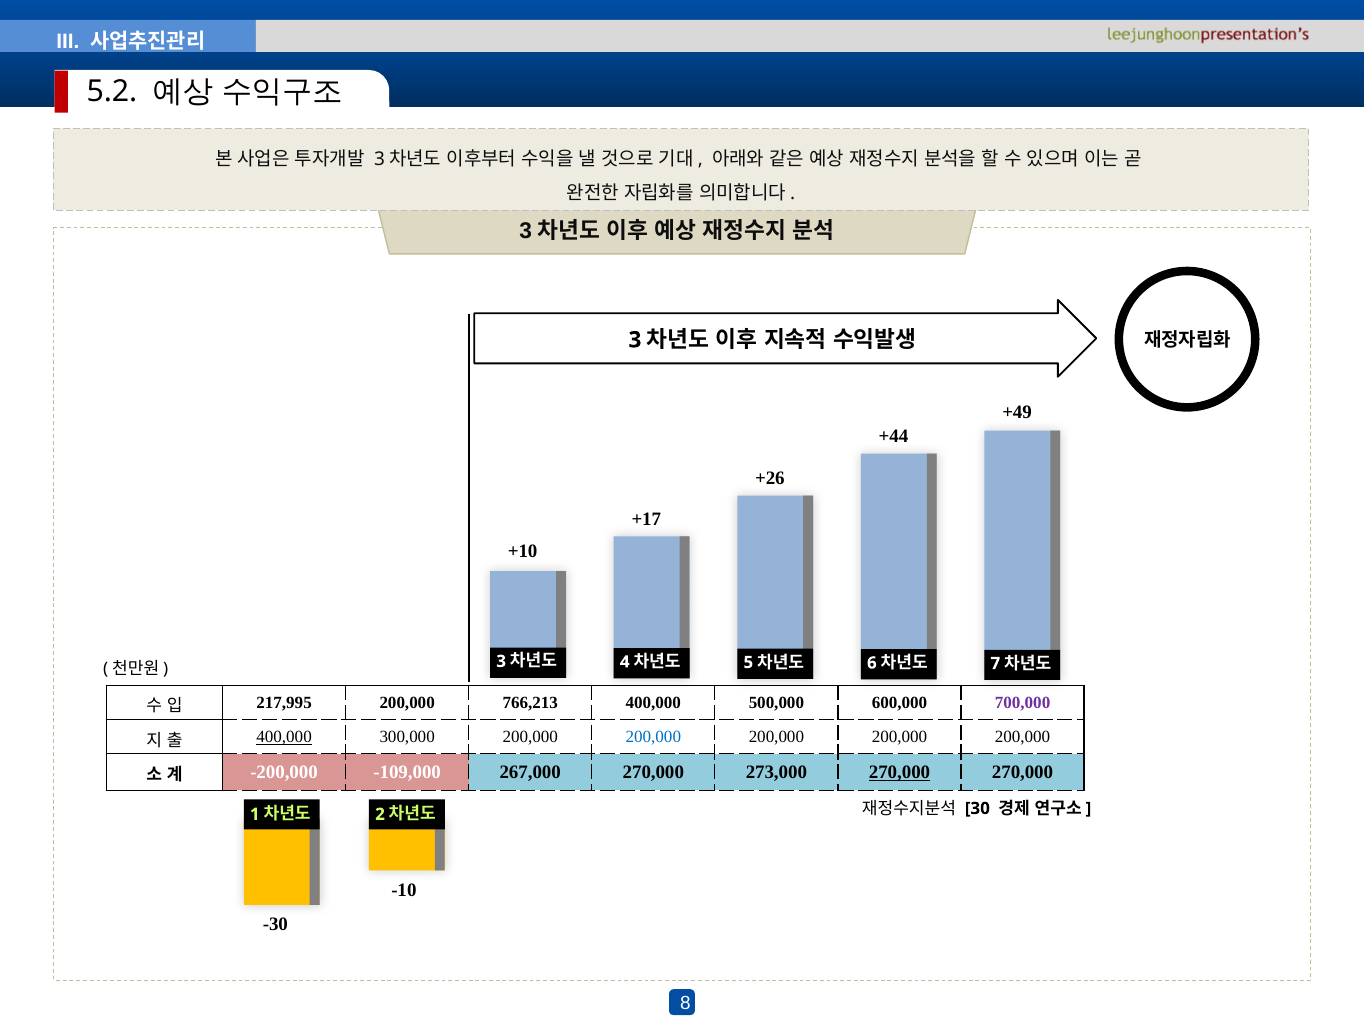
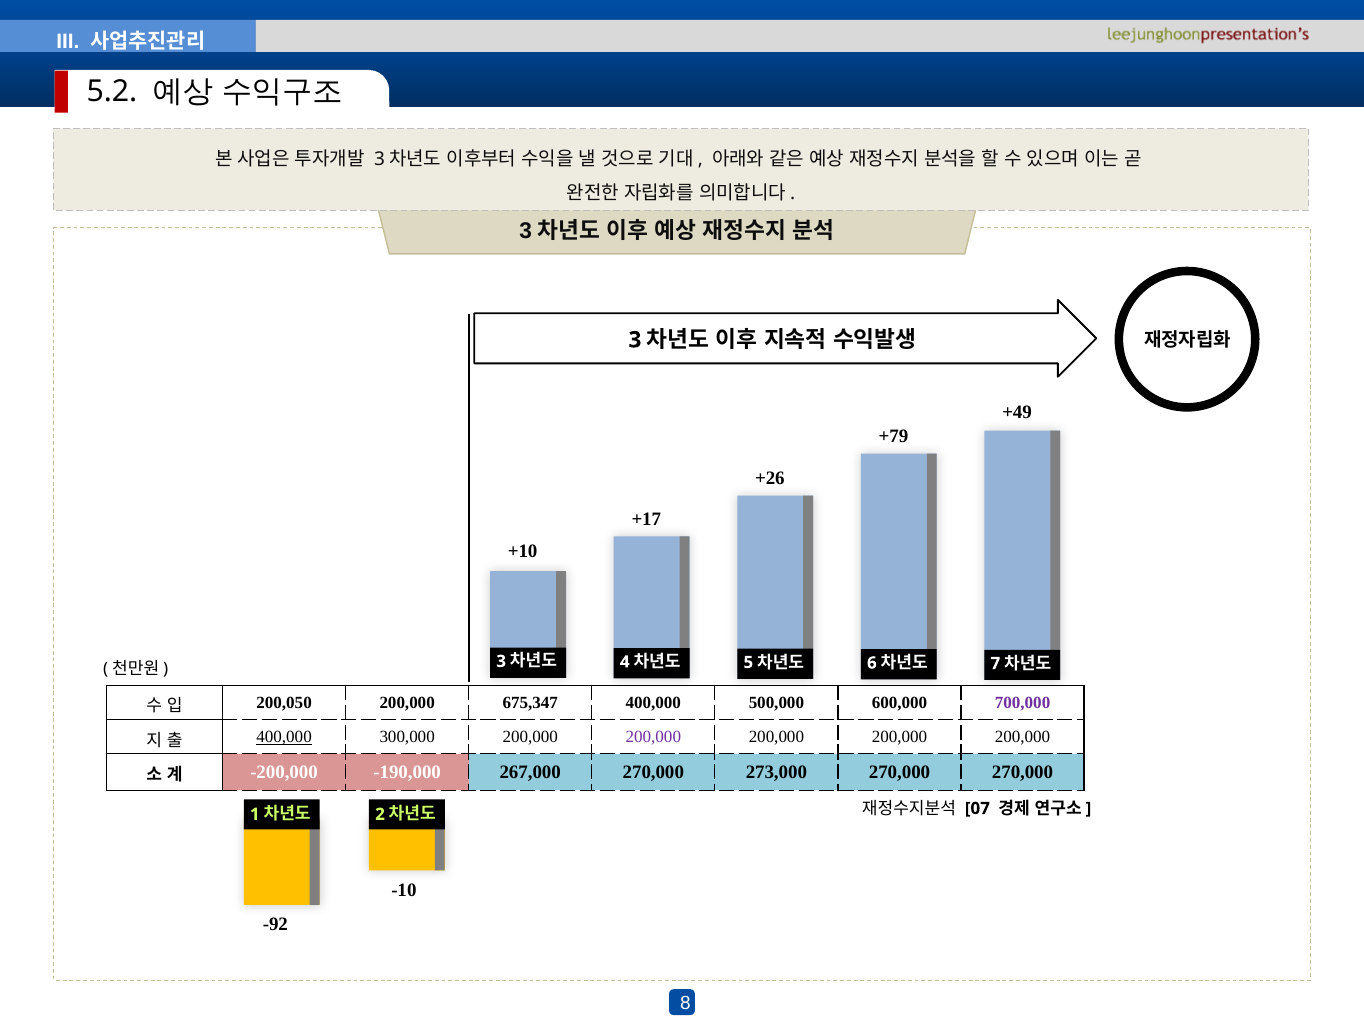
+44: +44 -> +79 (894, 436)
217,995: 217,995 -> 200,050 (284, 703)
766,213: 766,213 -> 675,347 (530, 703)
200,000 colour: blue -> purple (653, 737)
-109,000: -109,000 -> -190,000 (407, 772)
270,000 underline: present -> none (900, 772)
30: 30 -> 07 (977, 808)
-30: -30 -> -92 (275, 924)
